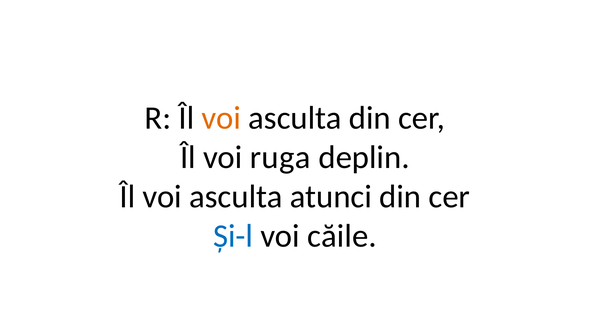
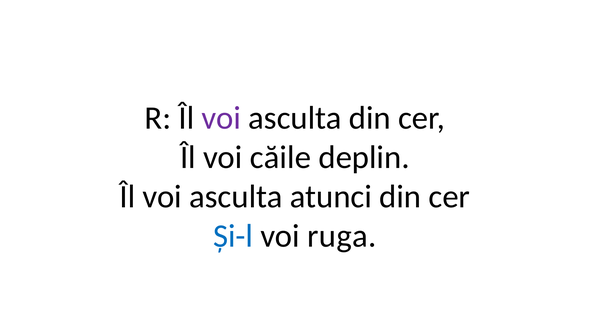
voi colour: orange -> purple (221, 118)
ruga: ruga -> căile (280, 157)
căile: căile -> ruga (342, 236)
